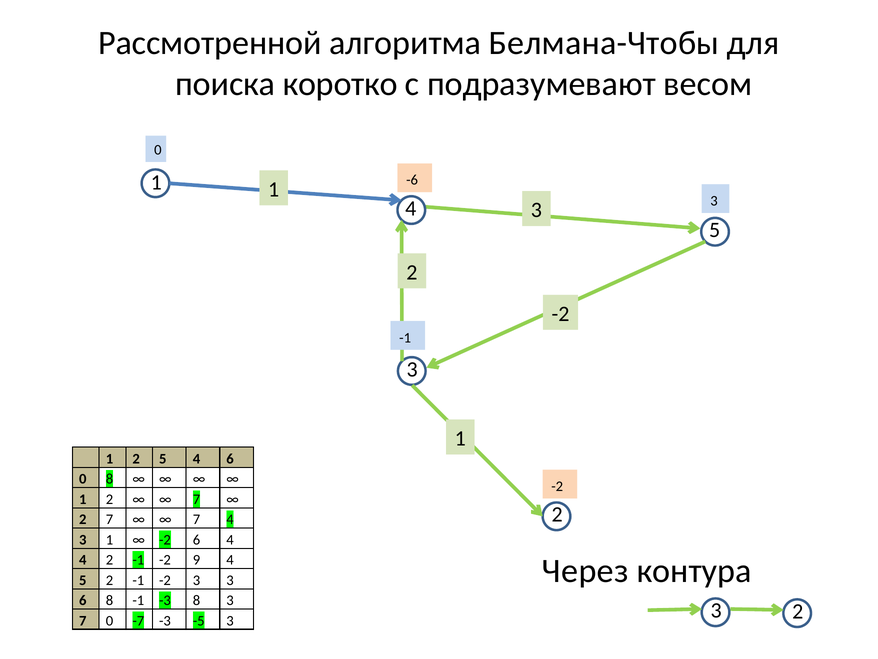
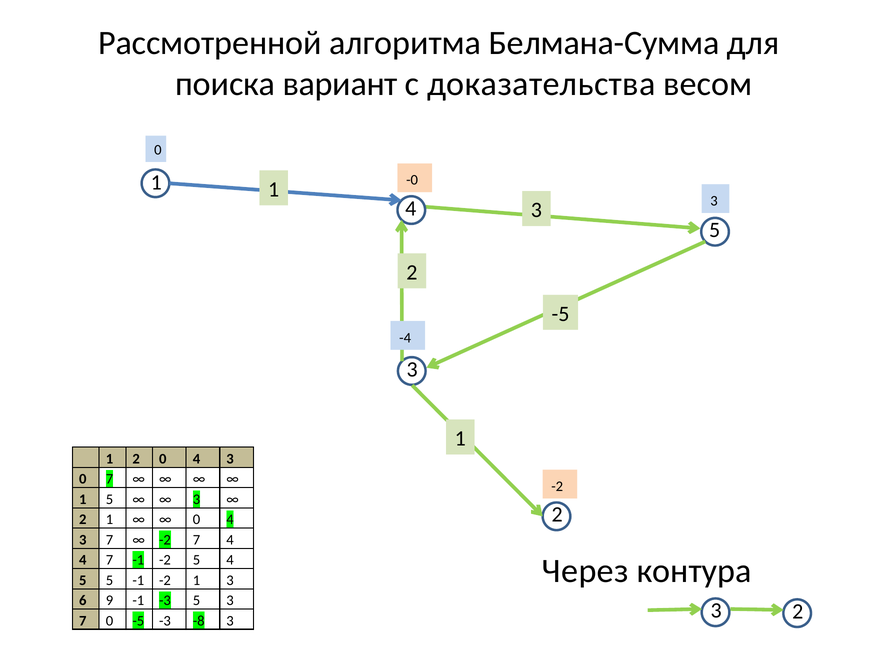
Белмана-Чтобы: Белмана-Чтобы -> Белмана-Сумма (604, 43)
коротко: коротко -> вариант (340, 84)
подразумевают: подразумевают -> доказательства (541, 84)
-6: -6 -> -0 (412, 180)
-2: -2 -> -5 (561, 314)
-1: -1 -> -4 (405, 337)
2 5: 5 -> 0 (163, 459)
6: 6 -> 3 (230, 459)
0 8: 8 -> 7 (109, 479)
2: 2 -> 5 (109, 499)
7: 7 -> 3 (196, 499)
2 7: 7 -> 1 (109, 519)
7: 7 -> 0 (196, 519)
1: 1 -> 7 (109, 539)
-2 6: 6 -> 7 (196, 539)
4 2: 2 -> 7 (109, 560)
-2 9: 9 -> 5 (196, 560)
5 2: 2 -> 5 (109, 580)
-1 -2 3: 3 -> 1 (196, 580)
6 8: 8 -> 9 (109, 600)
-3 8: 8 -> 5 (196, 600)
0 -7: -7 -> -5 (138, 620)
-5: -5 -> -8 (199, 620)
